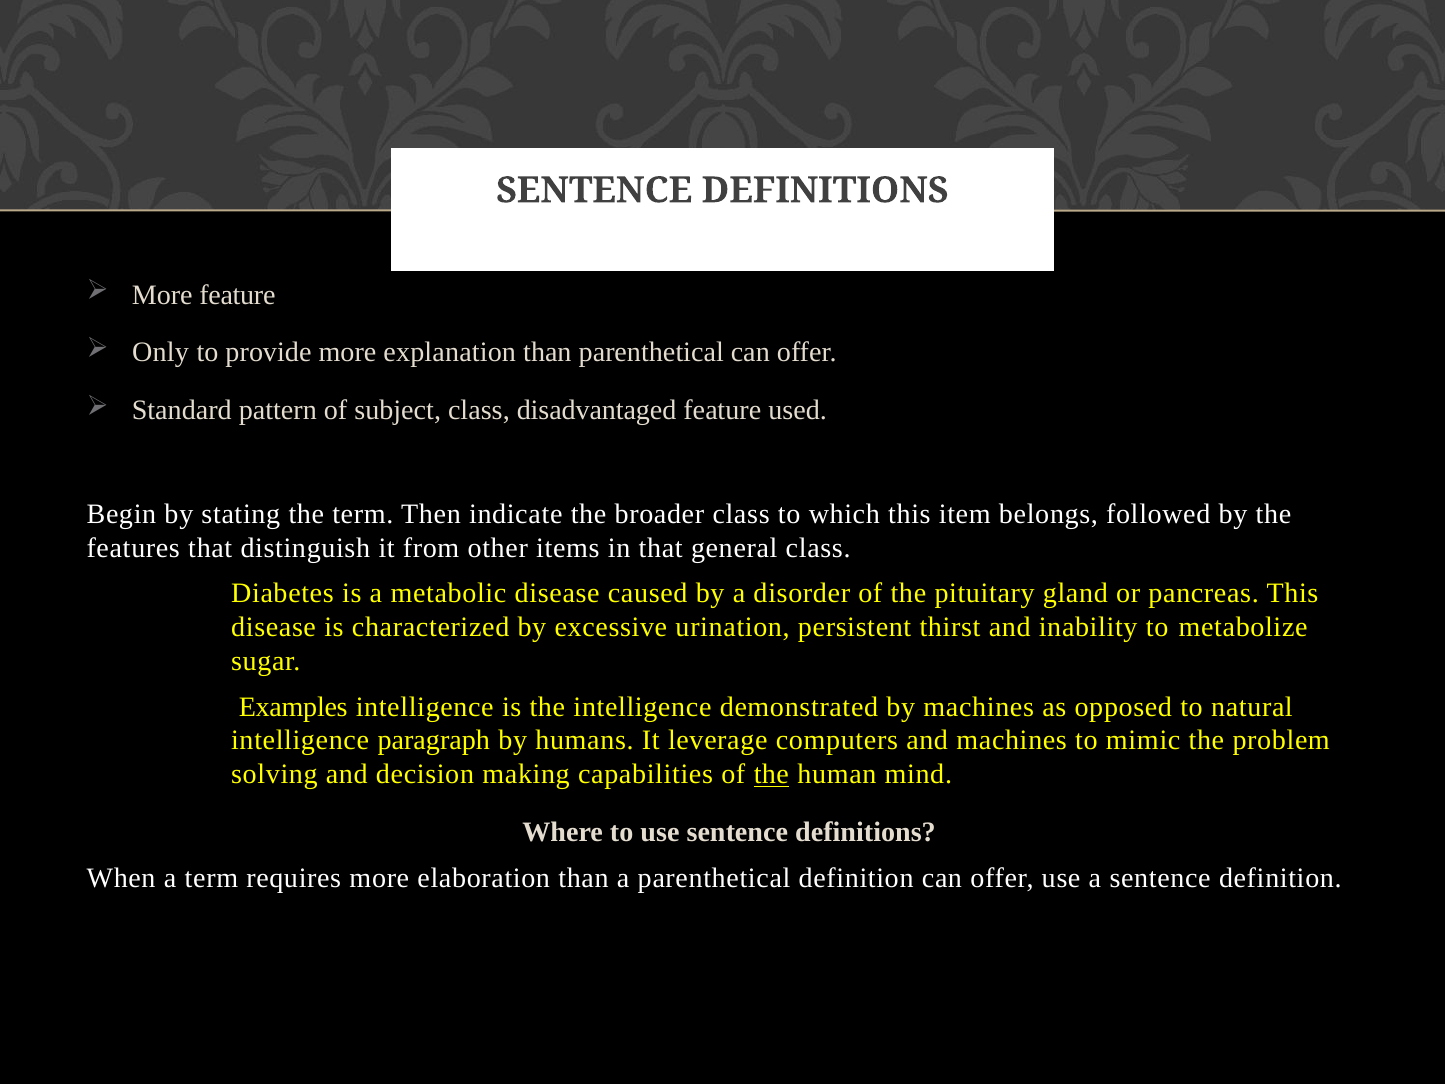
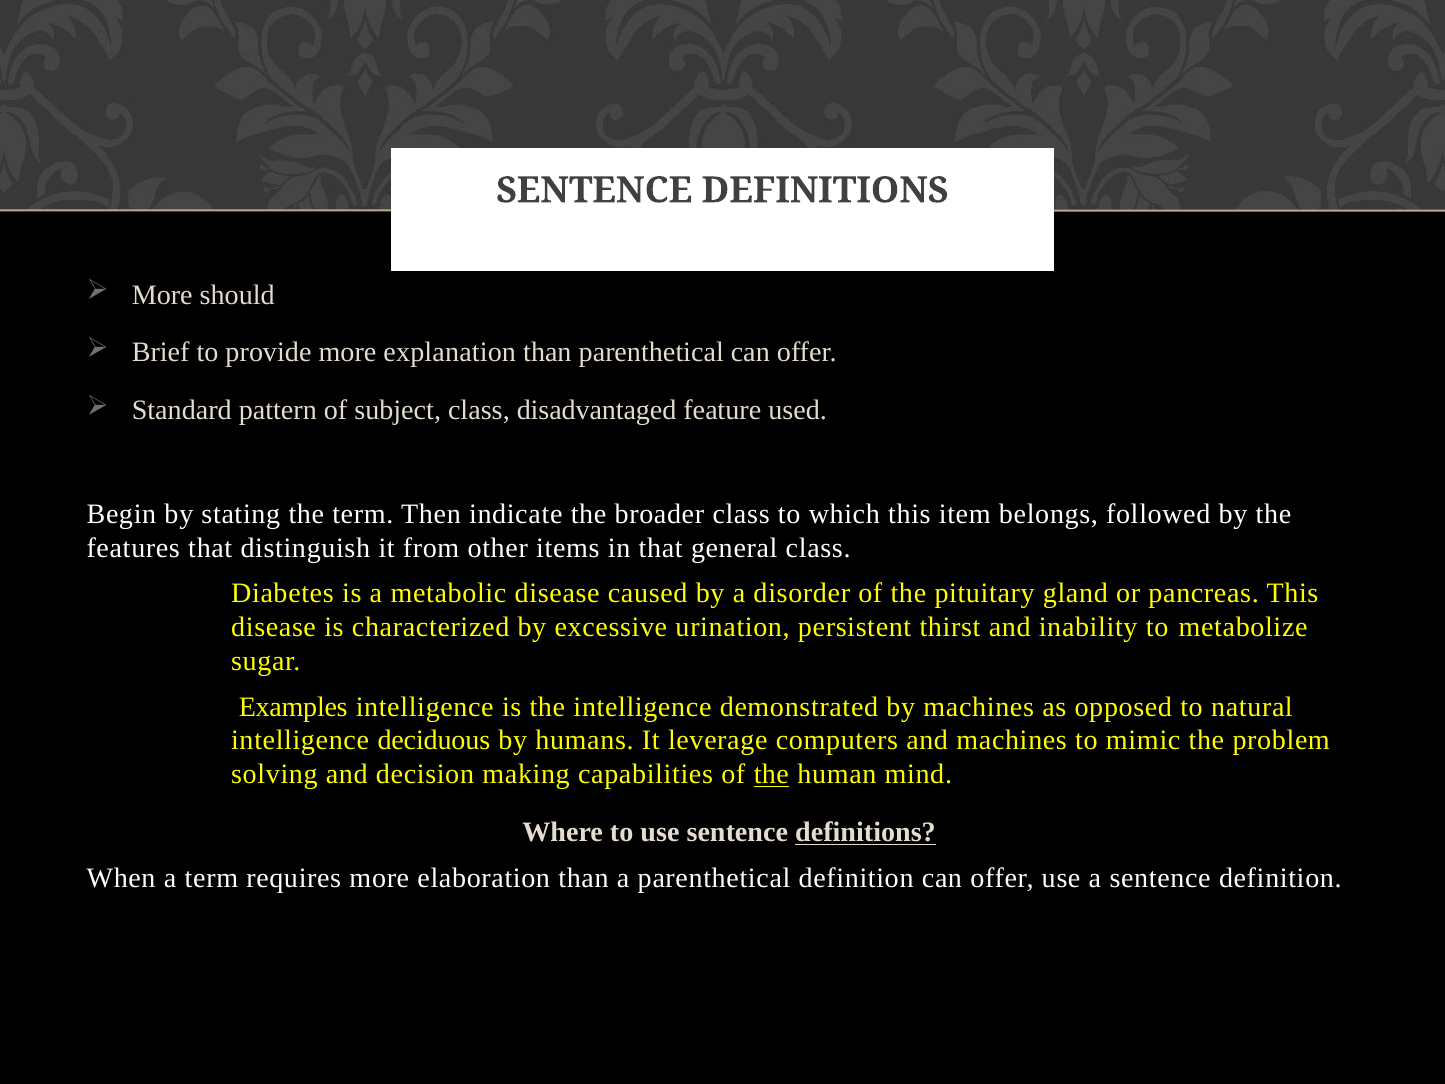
More feature: feature -> should (237, 295)
Only: Only -> Brief (161, 353)
paragraph: paragraph -> deciduous (434, 741)
definitions underline: none -> present (865, 832)
